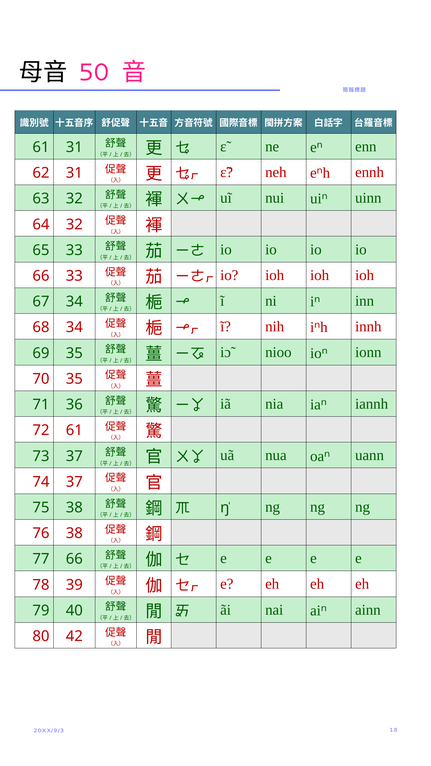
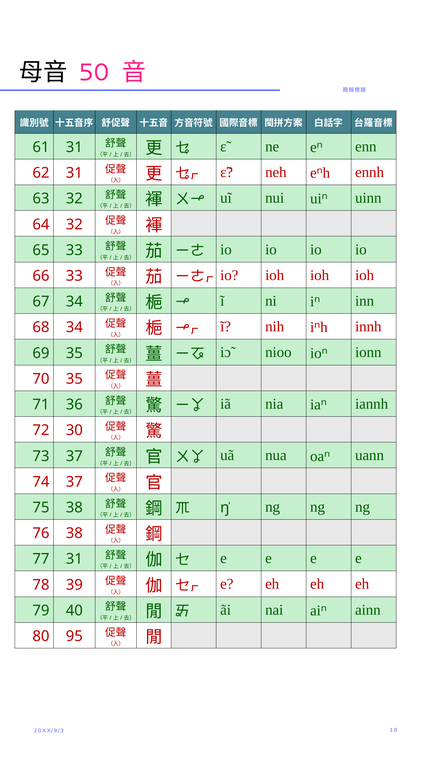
72 61: 61 -> 30 (74, 430)
77 66: 66 -> 31 (74, 559)
42: 42 -> 95 (74, 636)
